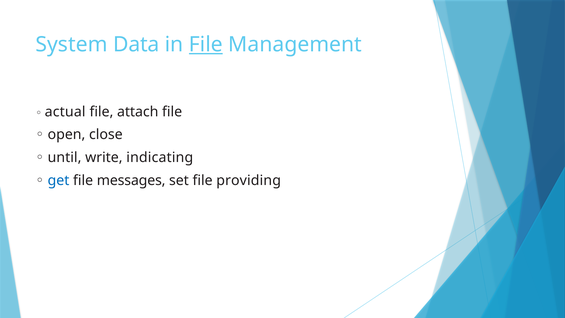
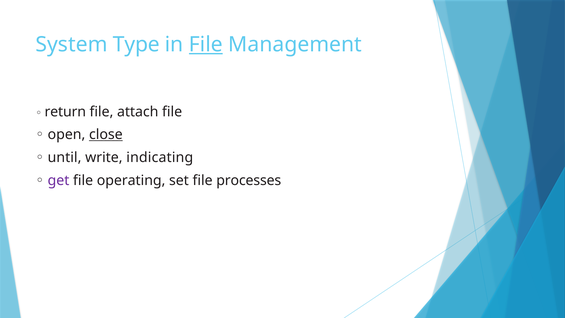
Data: Data -> Type (136, 45)
actual: actual -> return (65, 112)
close underline: none -> present (106, 135)
get colour: blue -> purple (58, 180)
messages: messages -> operating (131, 180)
providing: providing -> processes (249, 180)
